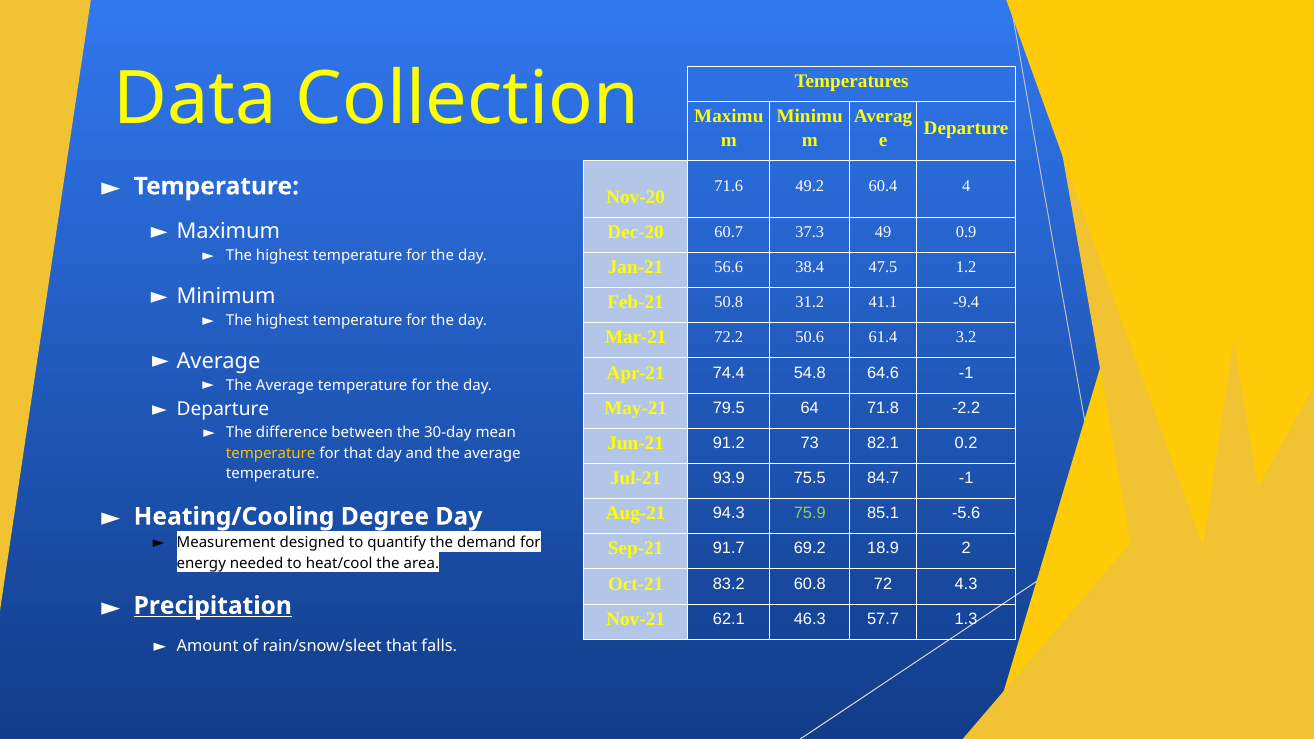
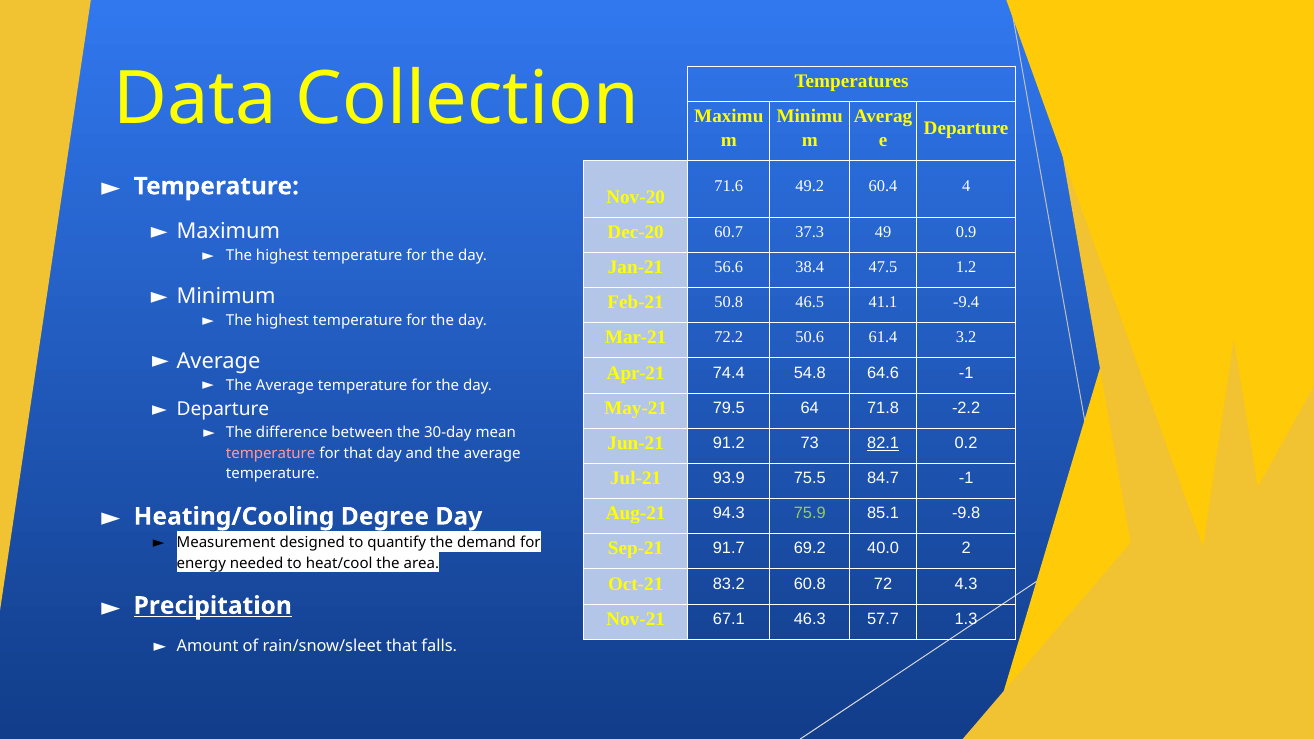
31.2: 31.2 -> 46.5 (810, 302)
82.1 underline: none -> present (883, 443)
temperature colour: yellow -> pink (271, 453)
-5.6: -5.6 -> -9.8 (966, 513)
18.9: 18.9 -> 40.0 (883, 549)
62.1: 62.1 -> 67.1 (729, 619)
